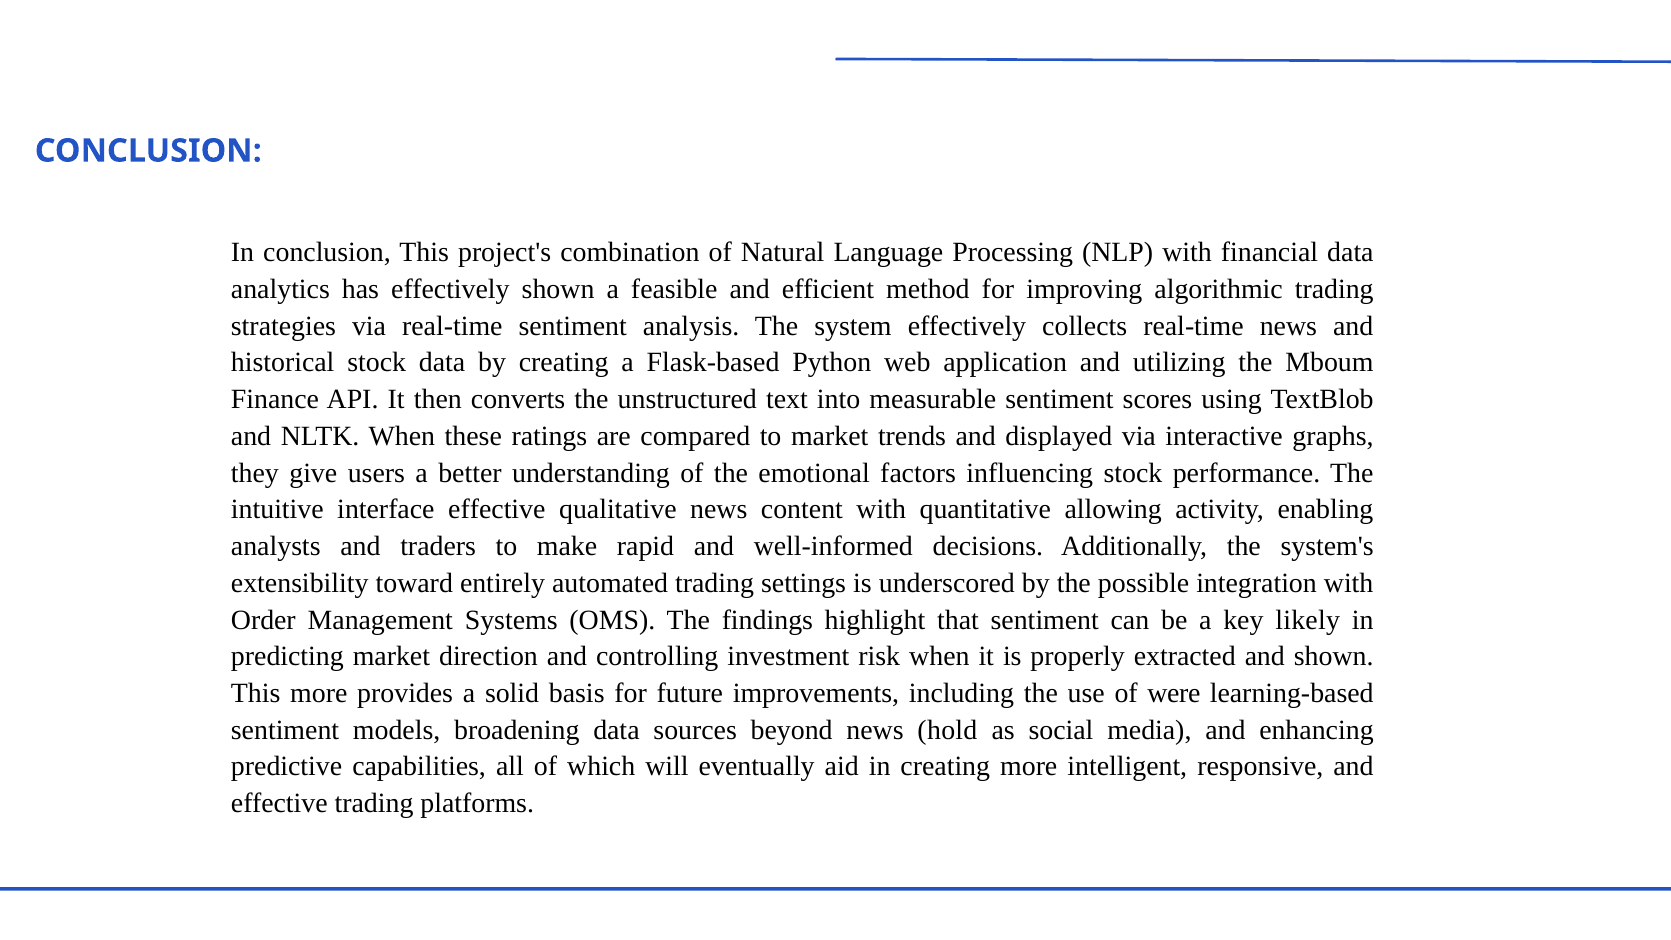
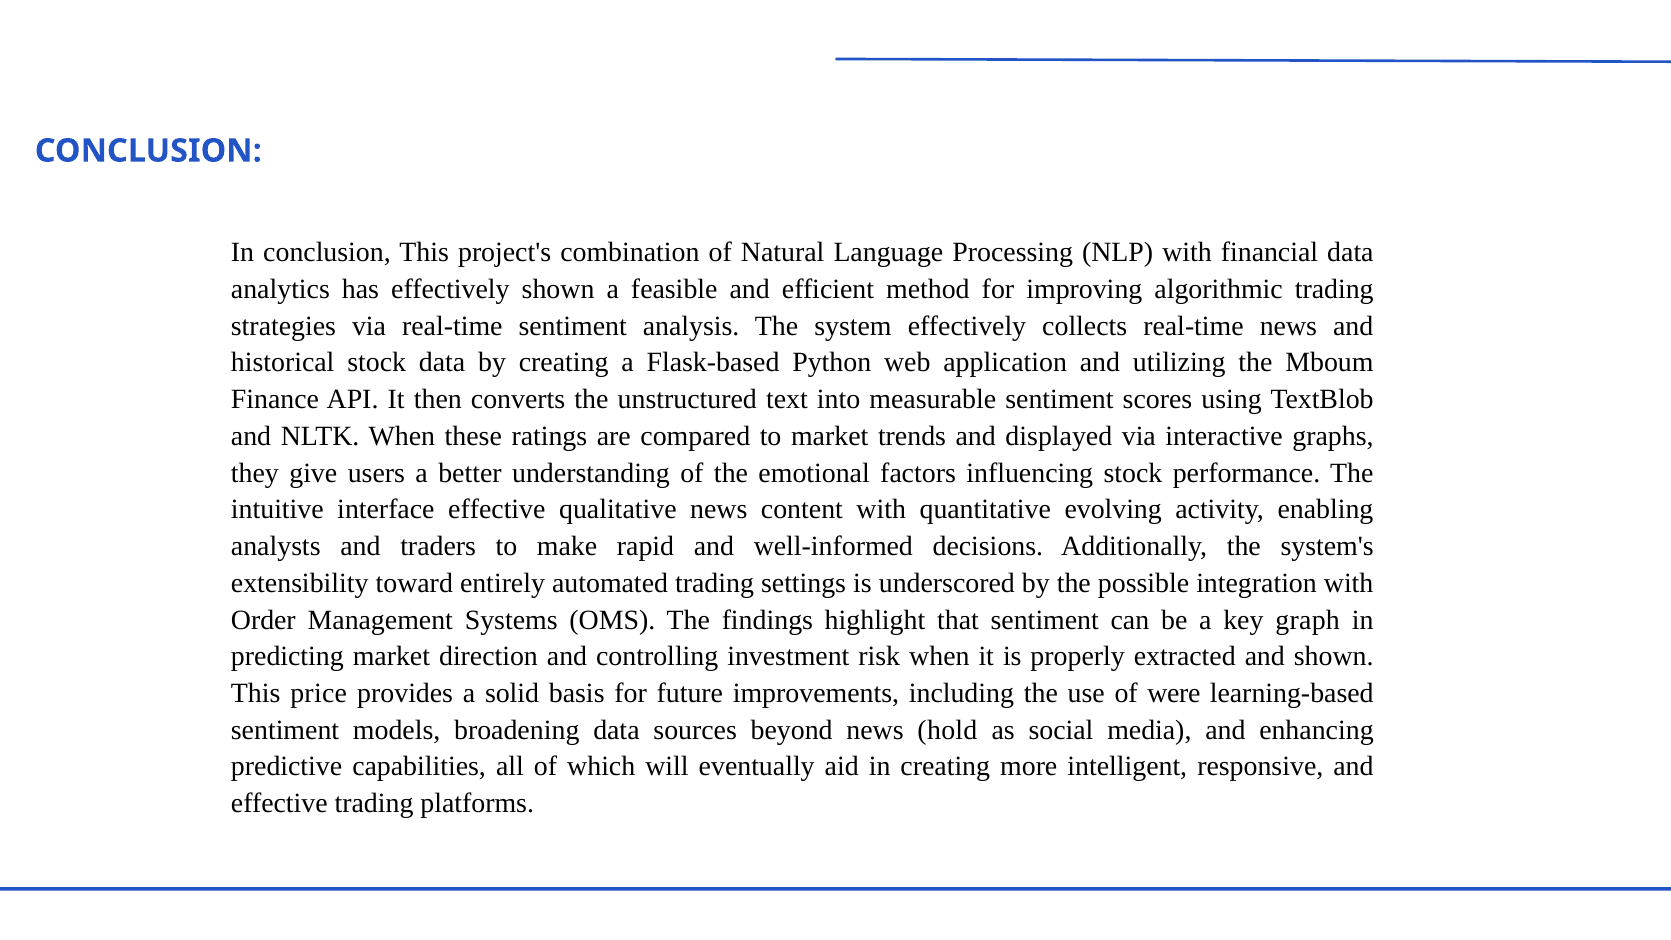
allowing: allowing -> evolving (1113, 510)
likely: likely -> graph (1308, 620)
This more: more -> price (319, 693)
